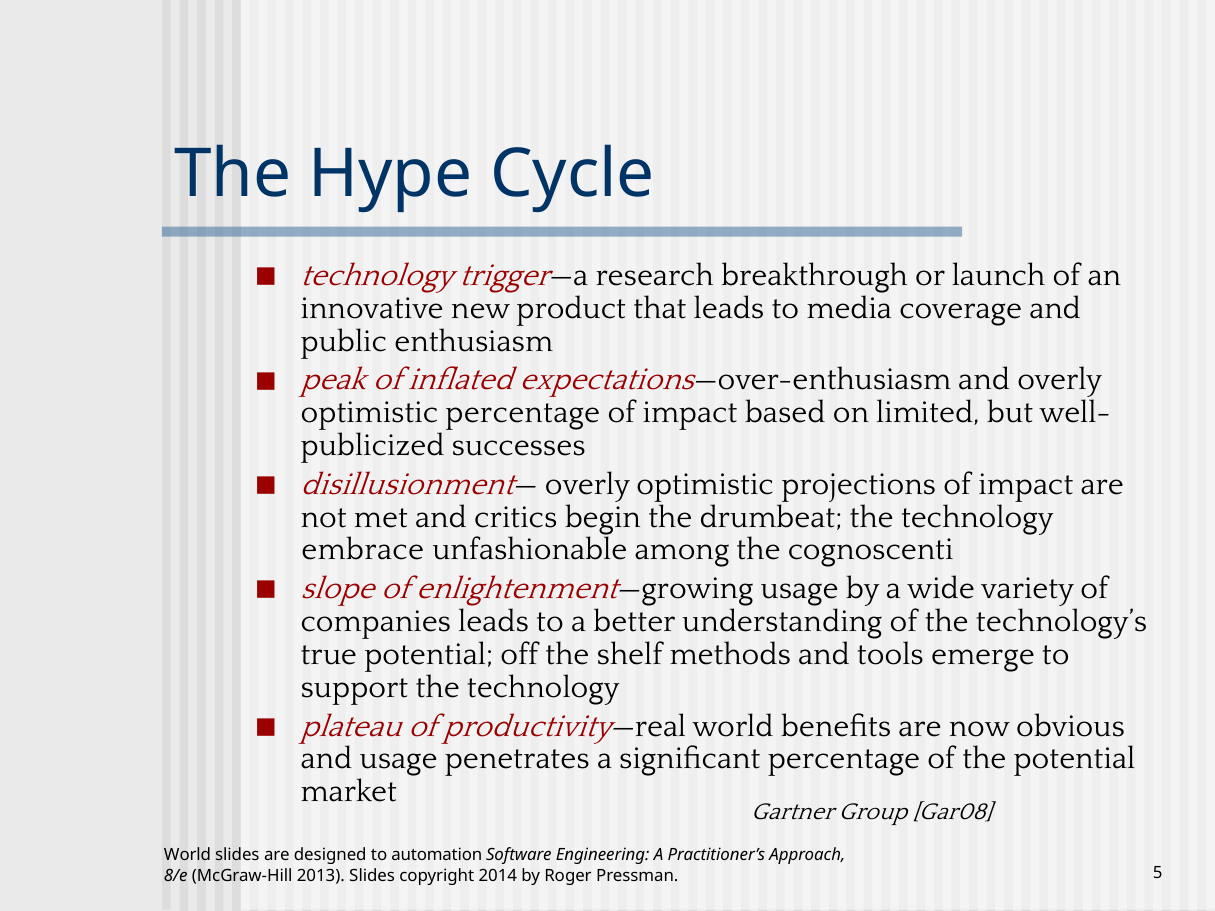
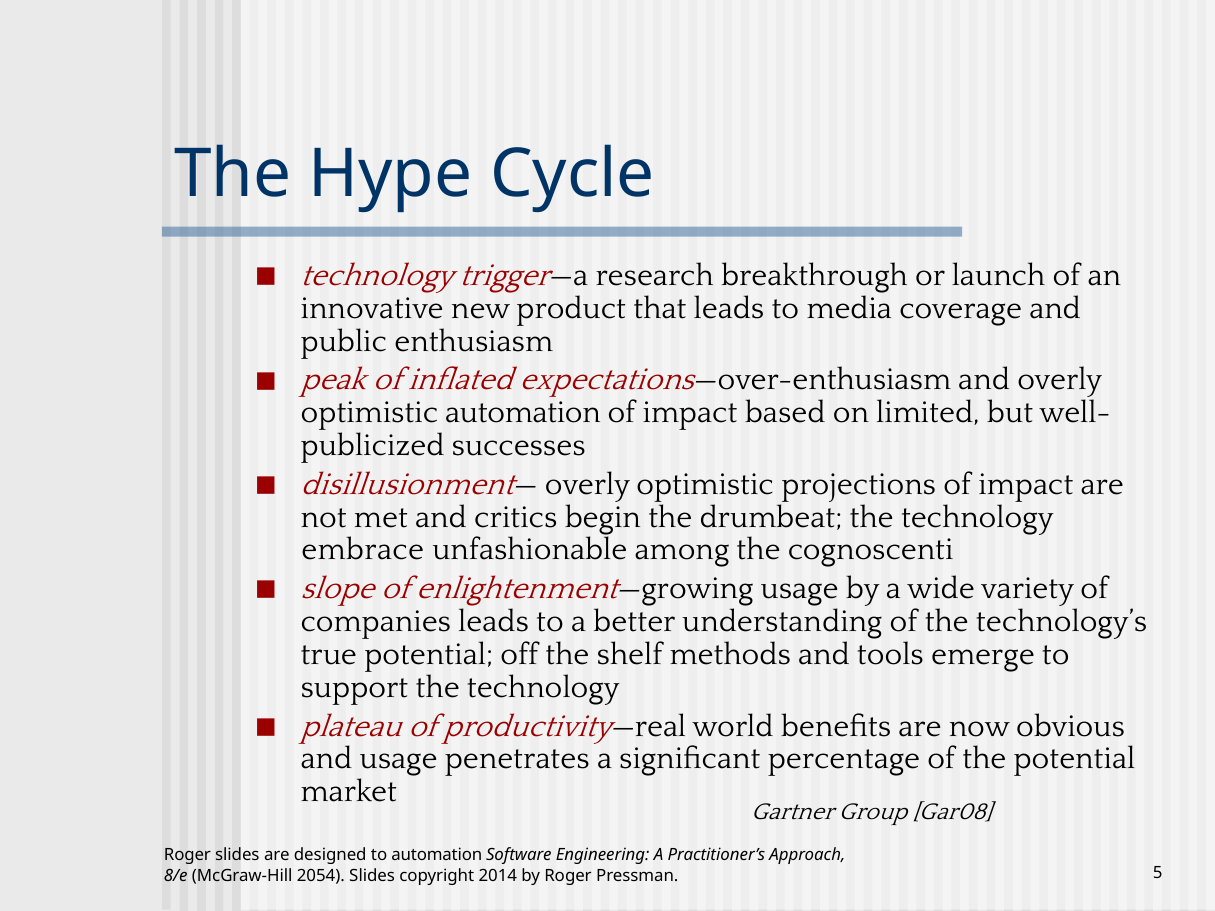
optimistic percentage: percentage -> automation (523, 413)
World: World -> Roger (187, 856)
2013: 2013 -> 2054 (321, 876)
